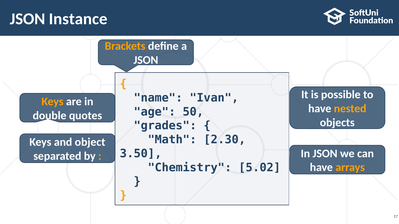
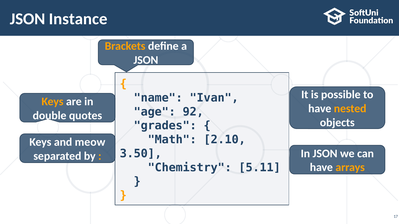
50: 50 -> 92 (193, 112)
2.30: 2.30 -> 2.10 (225, 140)
object: object -> meow (90, 142)
5.02: 5.02 -> 5.11 (260, 168)
